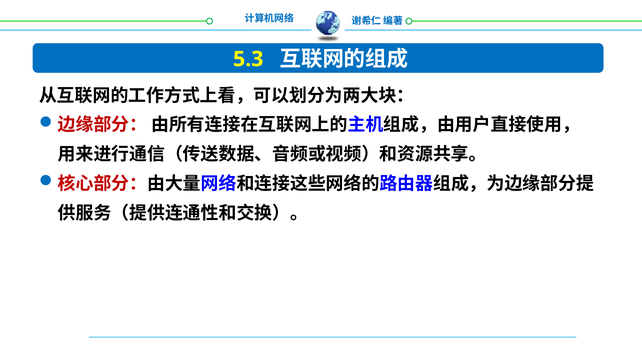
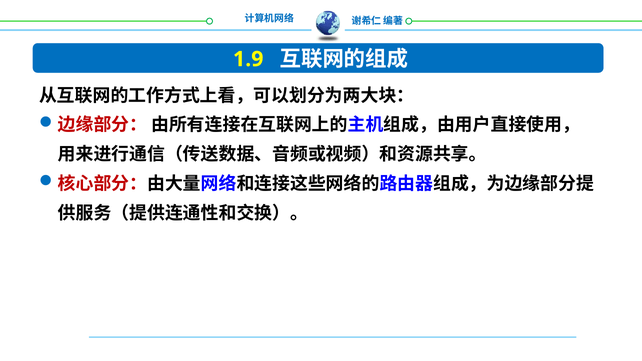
5.3: 5.3 -> 1.9 (248, 59)
